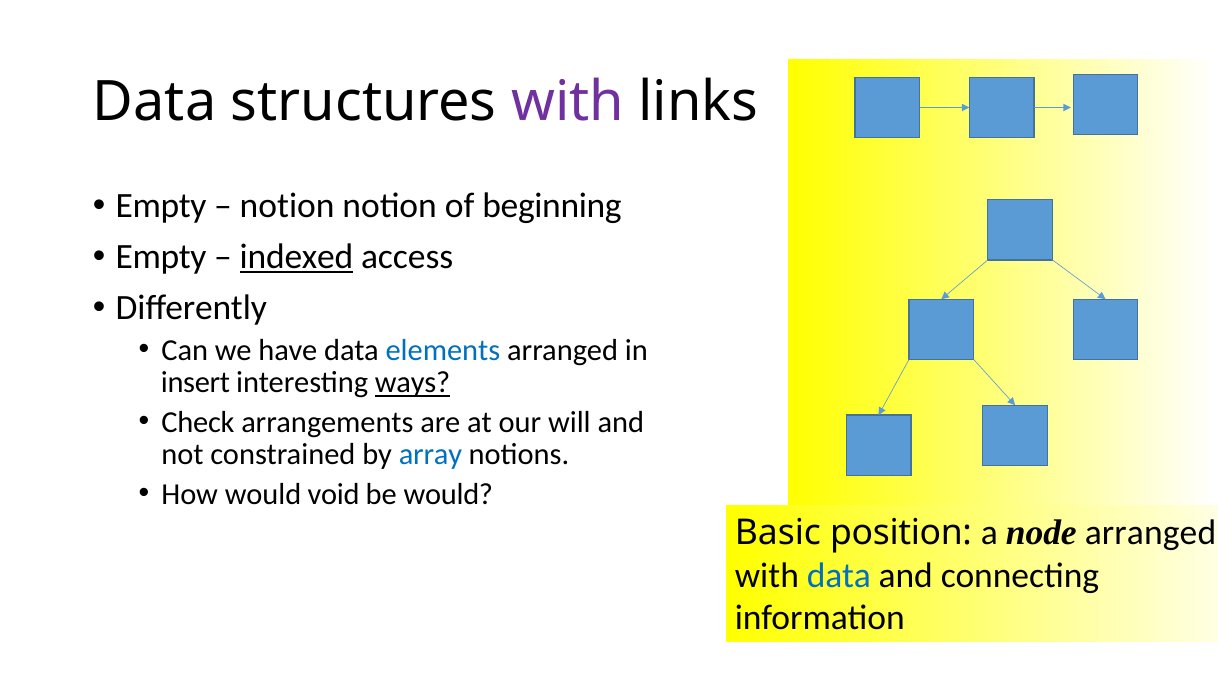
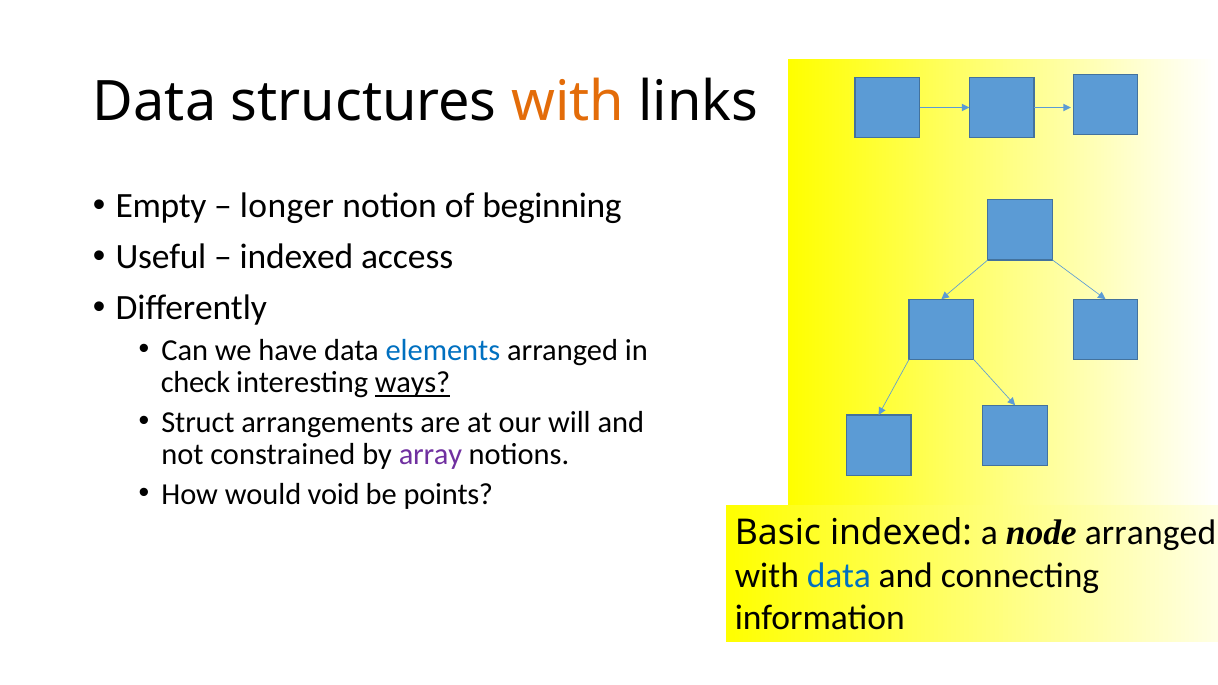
with colour: purple -> orange (568, 102)
notion: notion -> longer (287, 206)
Empty: Empty -> Useful (161, 257)
indexed underline: present -> none (297, 257)
insert: insert -> check (196, 383)
Check: Check -> Struct (198, 422)
array colour: blue -> purple (430, 455)
be would: would -> points (448, 494)
Basic position: position -> indexed (901, 533)
